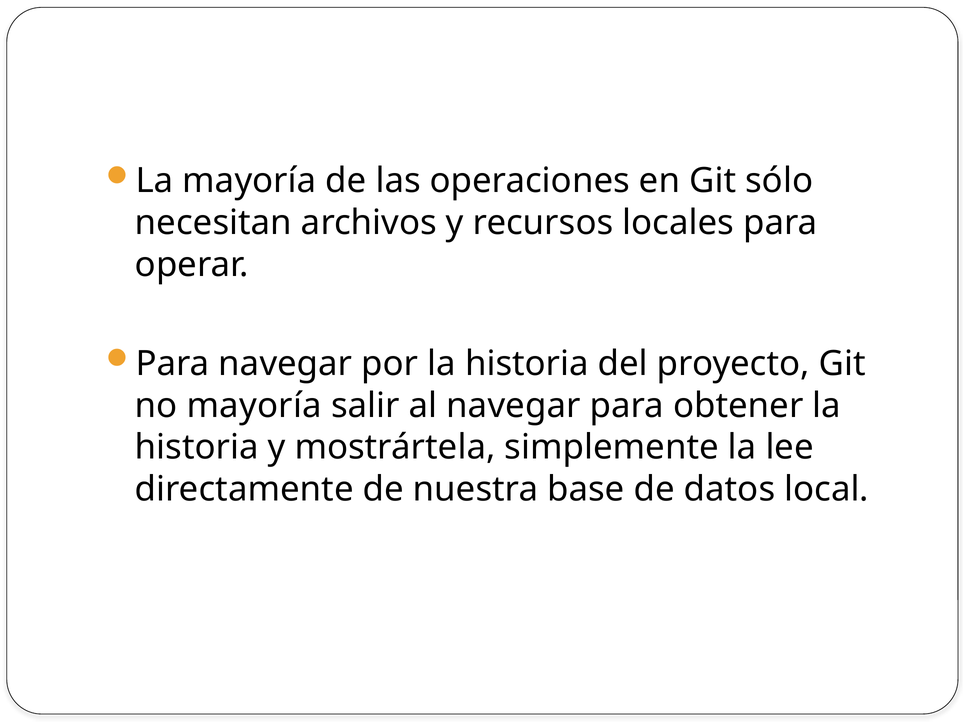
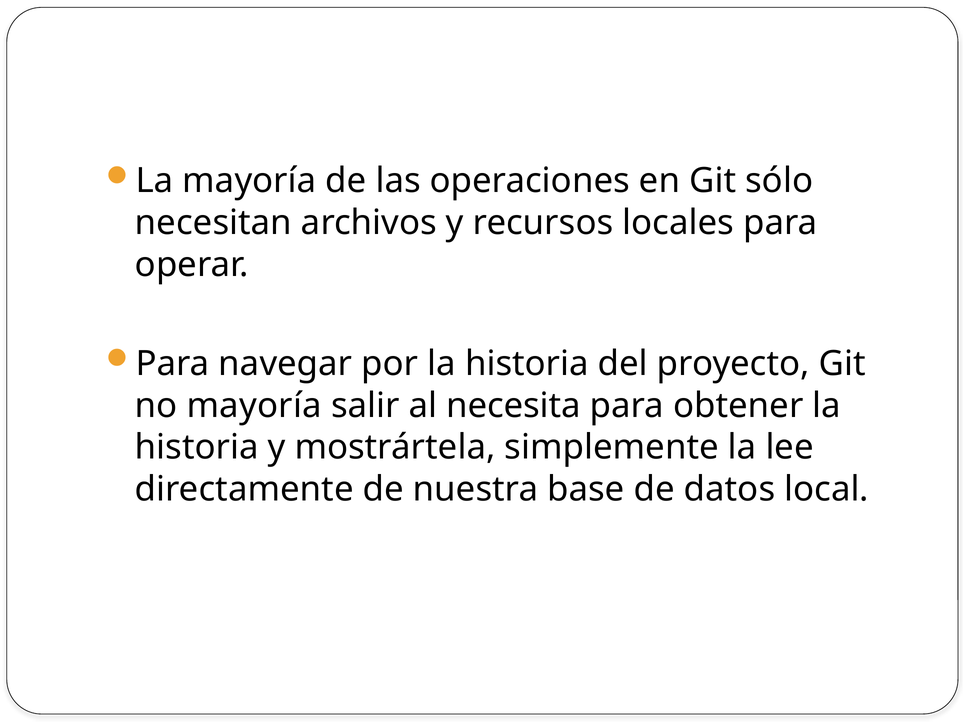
al navegar: navegar -> necesita (514, 405)
